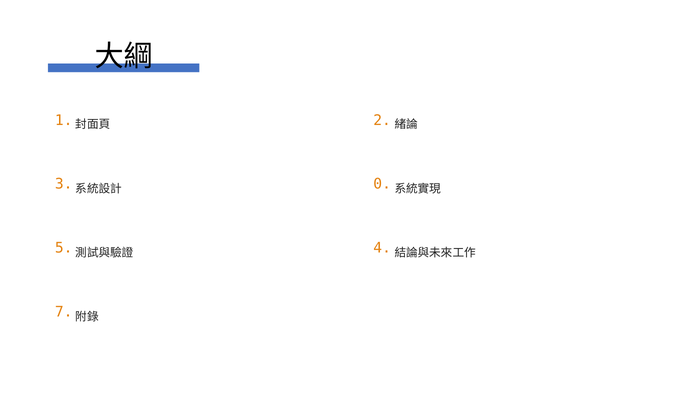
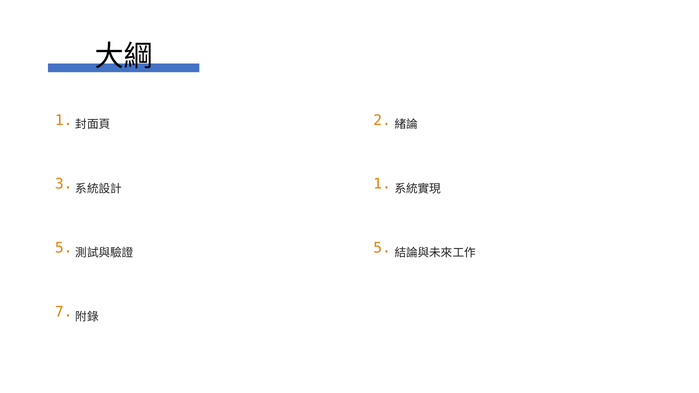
3 0: 0 -> 1 (382, 184)
5 4: 4 -> 5 (382, 248)
